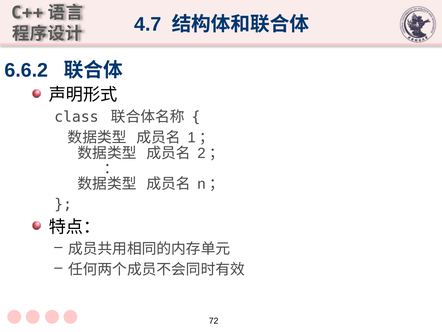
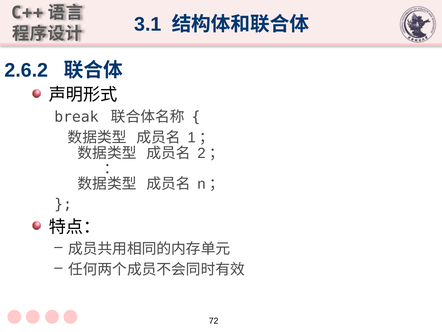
4.7: 4.7 -> 3.1 (148, 24)
6.6.2: 6.6.2 -> 2.6.2 (26, 70)
class: class -> break (76, 117)
